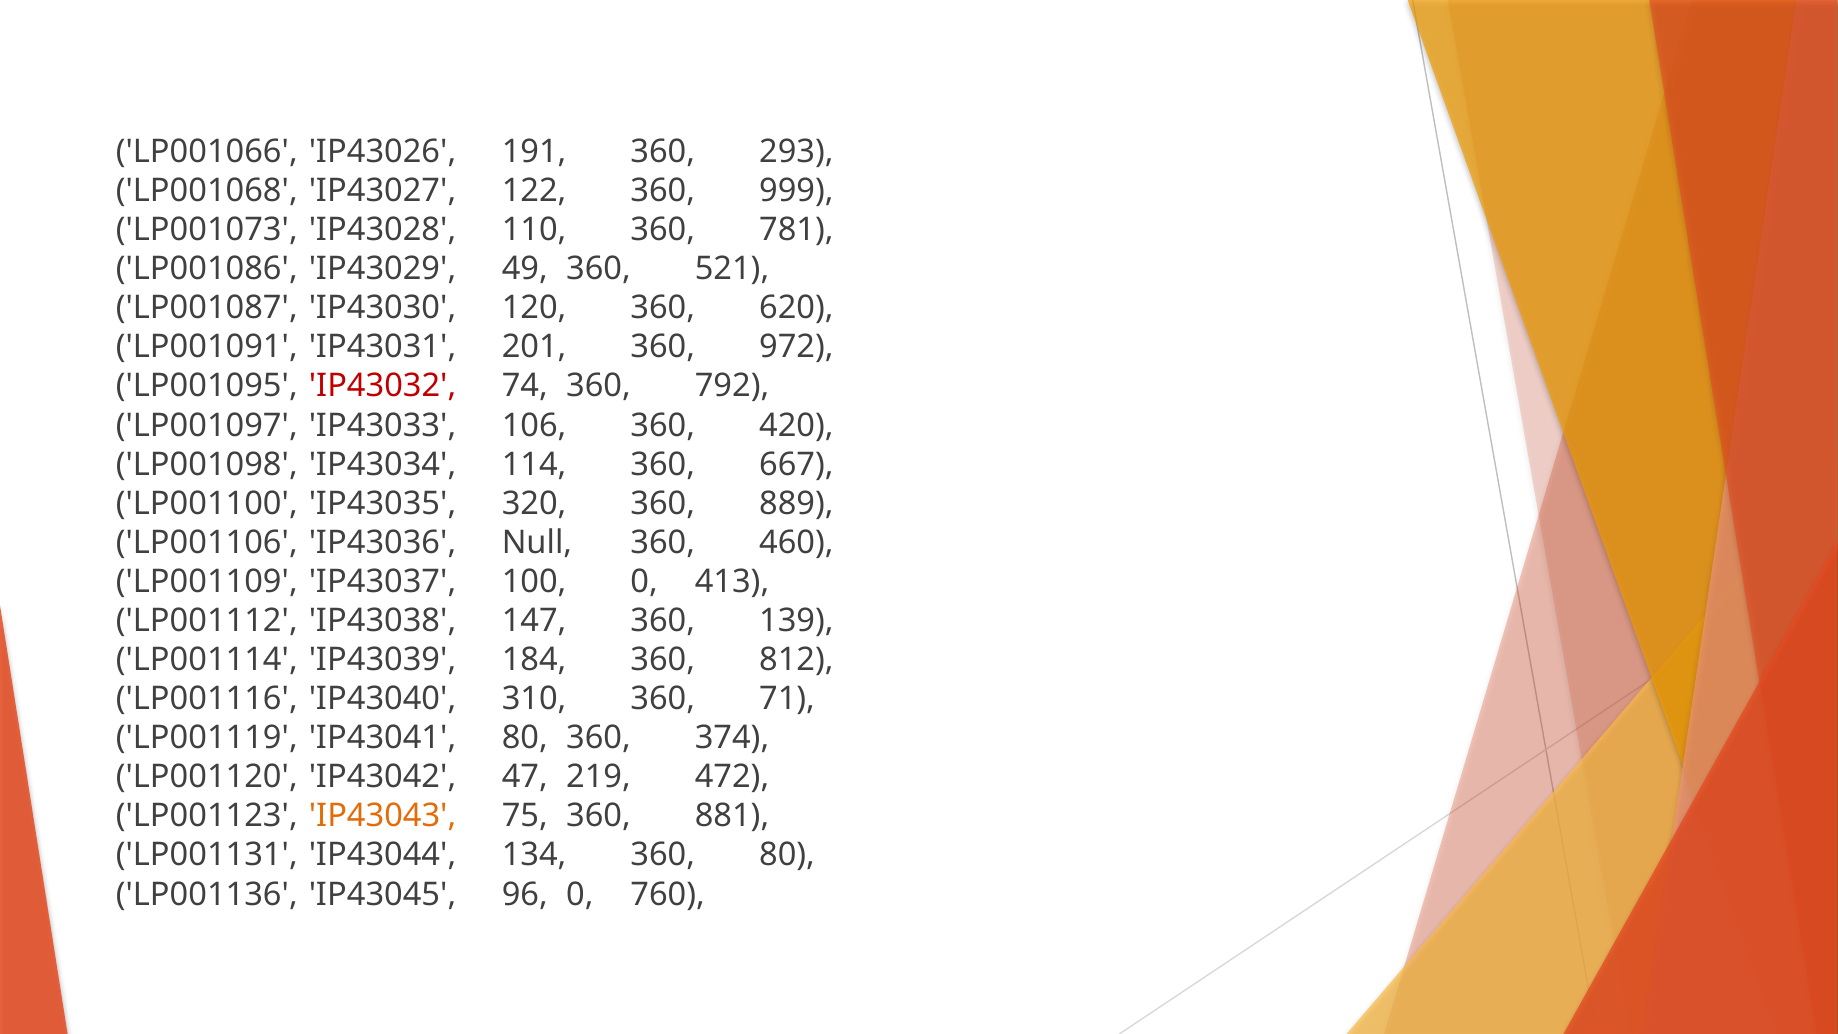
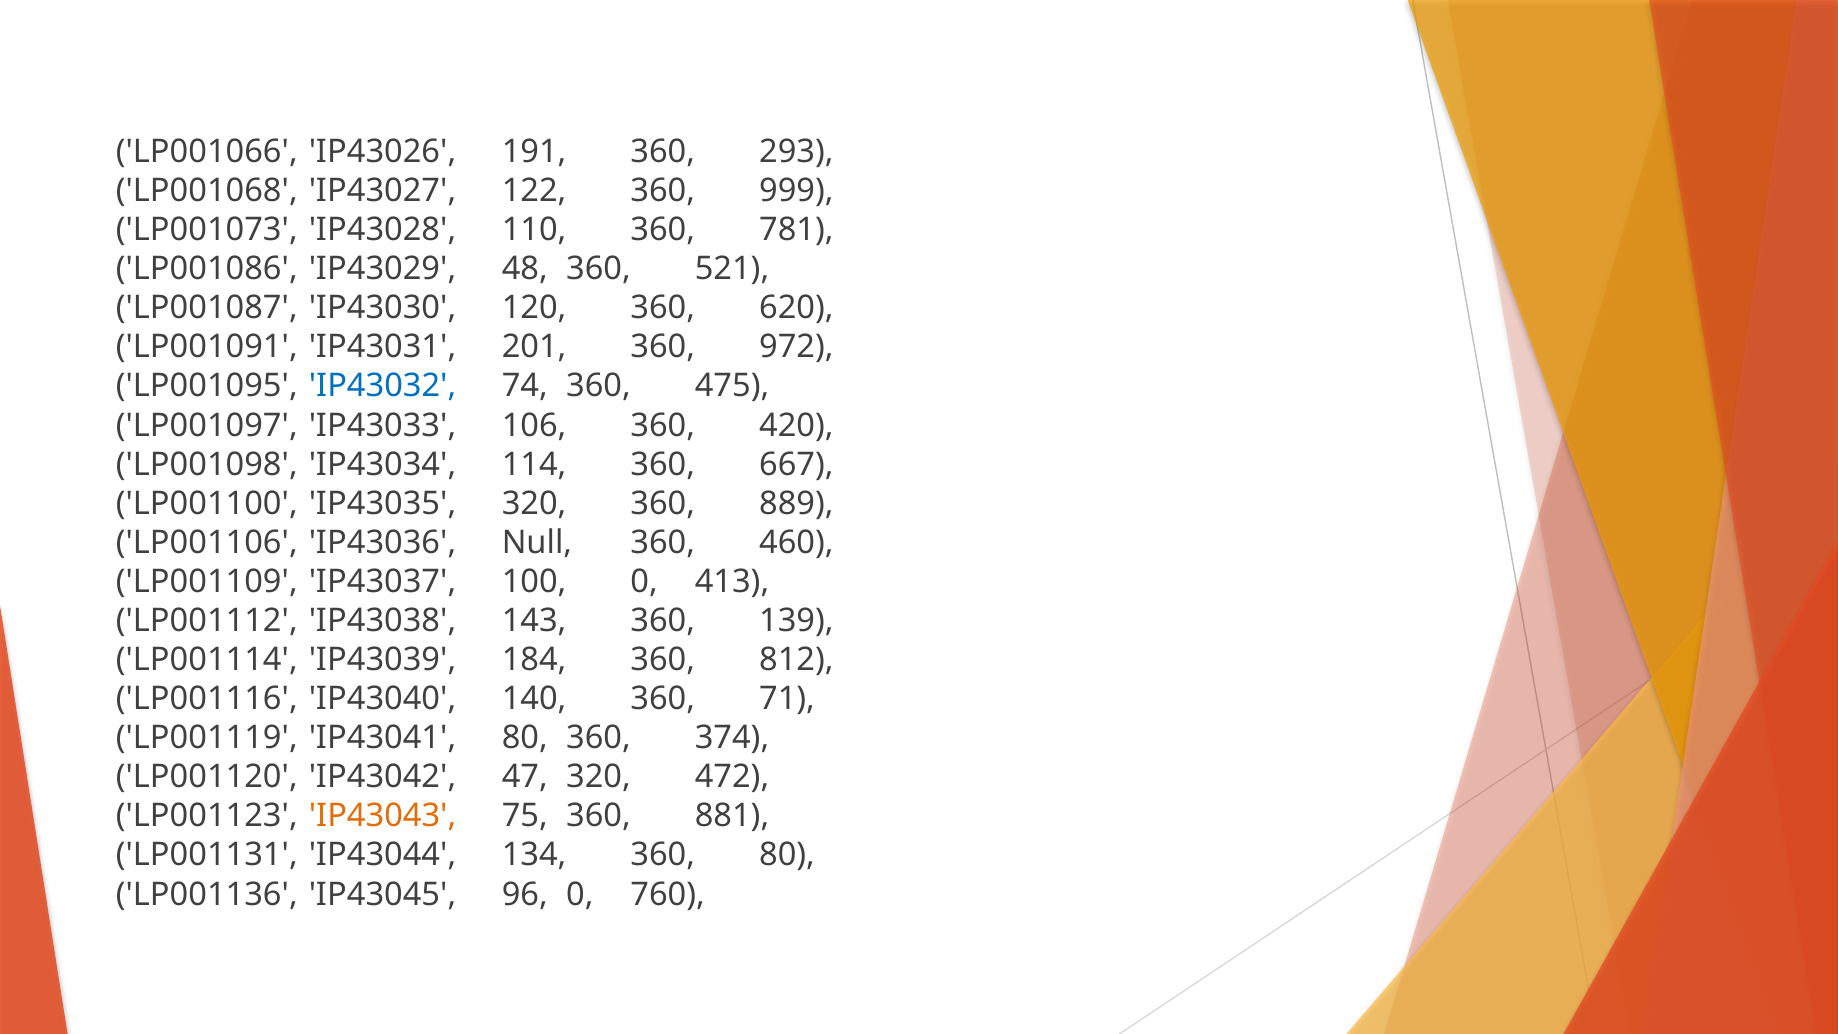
49: 49 -> 48 (525, 269)
IP43032 colour: red -> blue (383, 386)
792: 792 -> 475 (732, 386)
147: 147 -> 143 (534, 621)
310: 310 -> 140 (534, 699)
47 219: 219 -> 320 (598, 777)
